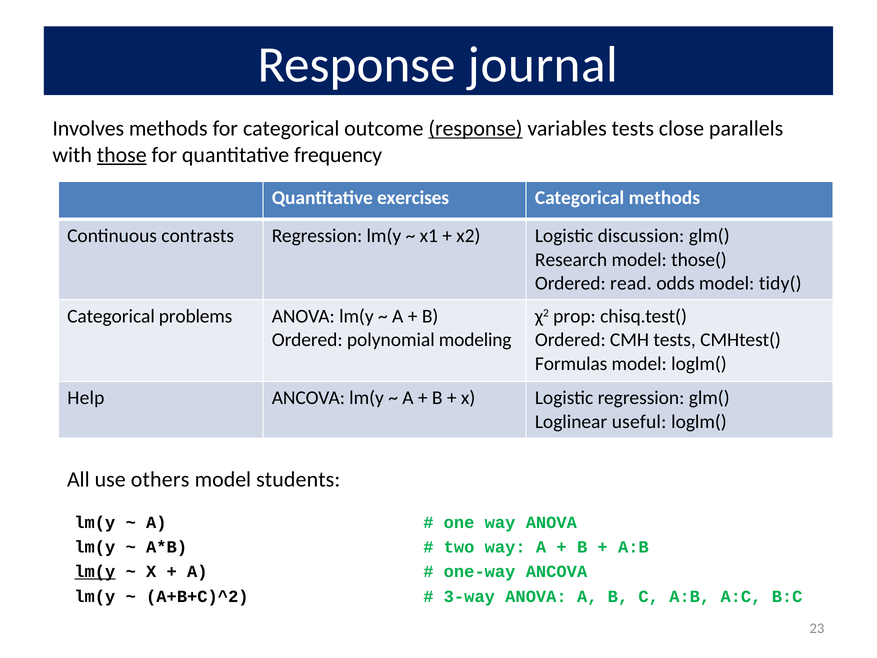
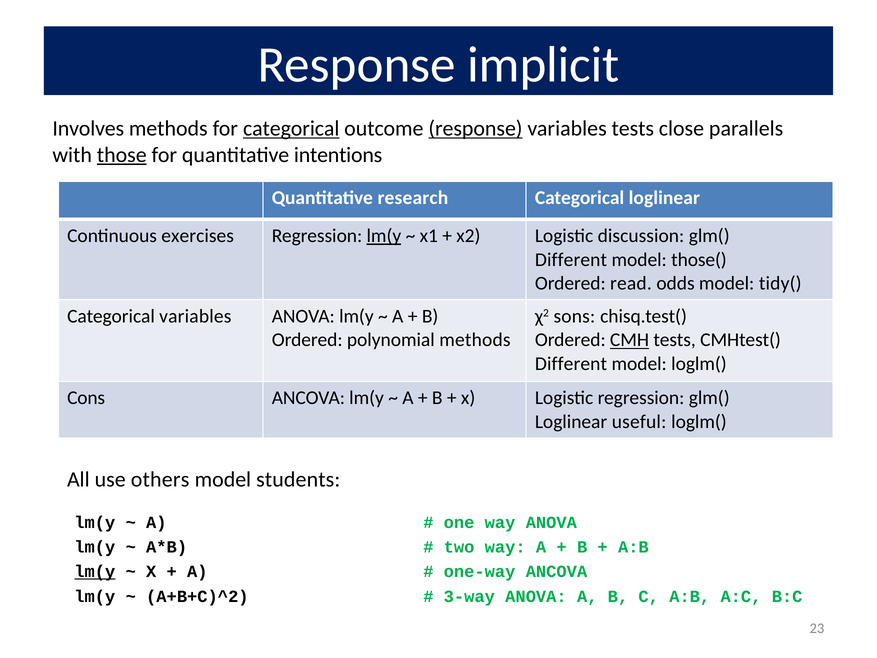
journal: journal -> implicit (543, 65)
categorical underline: none -> present (291, 129)
frequency: frequency -> intentions (338, 155)
exercises: exercises -> research (413, 198)
Categorical methods: methods -> loglinear (664, 198)
contrasts: contrasts -> exercises (198, 236)
lm(y underline: none -> present (384, 236)
Research: Research -> Different (571, 260)
Categorical problems: problems -> variables (195, 316)
prop: prop -> sons (574, 316)
polynomial modeling: modeling -> methods (475, 340)
CMH underline: none -> present (630, 340)
Formulas: Formulas -> Different (571, 364)
Help: Help -> Cons (86, 398)
